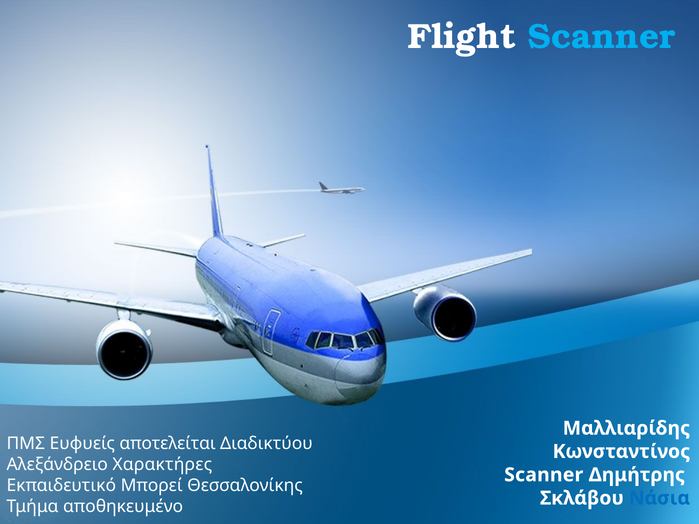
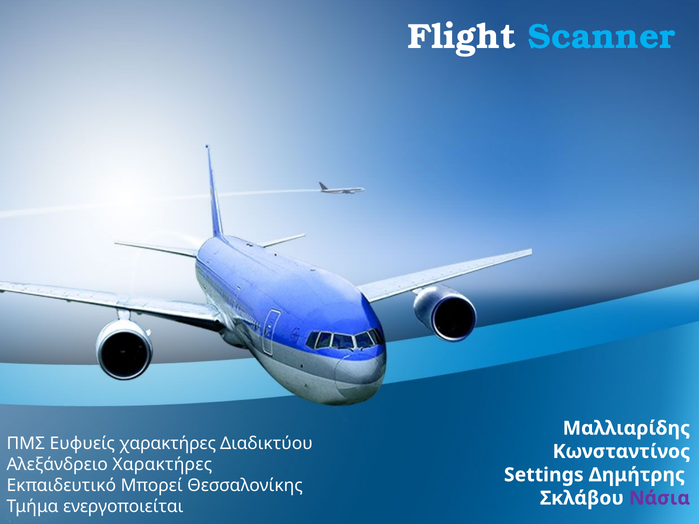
Ευφυείς αποτελείται: αποτελείται -> χαρακτήρες (168, 444)
Scanner: Scanner -> Settings (544, 475)
Νάσια colour: blue -> purple (659, 498)
αποθηκευμένο: αποθηκευμένο -> ενεργοποιείται (123, 507)
